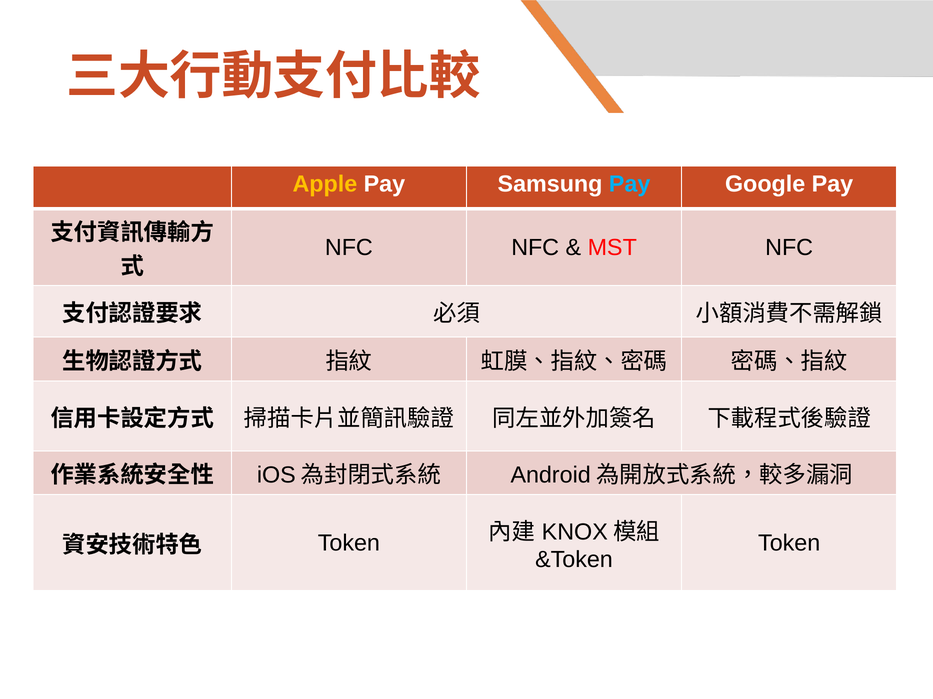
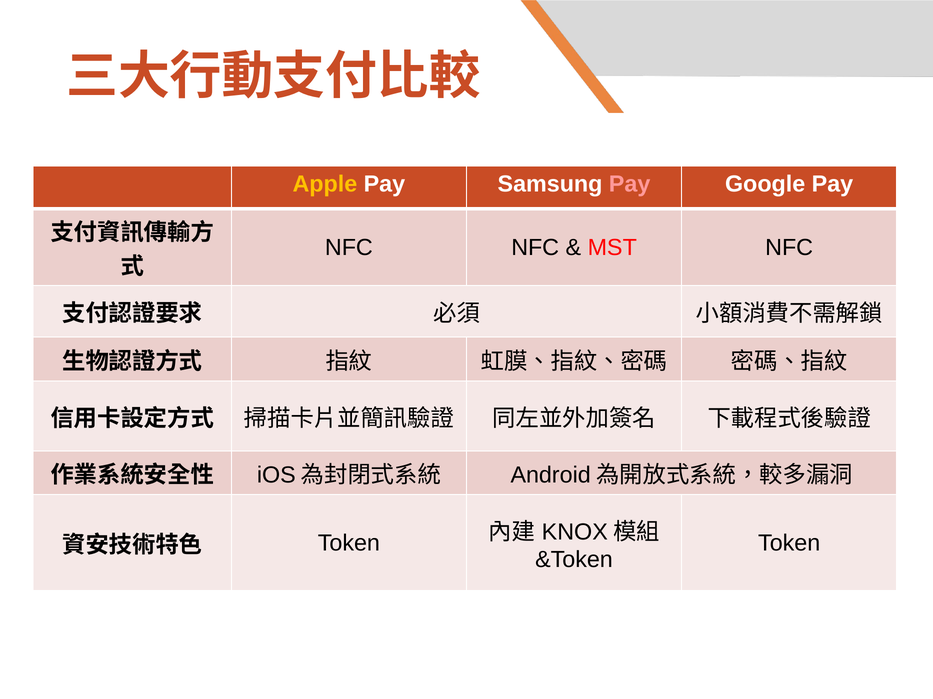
Pay colour: light blue -> pink (630, 184)
